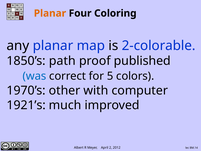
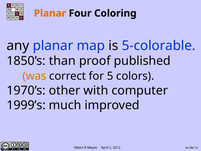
2-colorable: 2-colorable -> 5-colorable (159, 45)
path: path -> than (62, 61)
was colour: blue -> orange (34, 76)
1921’s: 1921’s -> 1999’s (26, 105)
